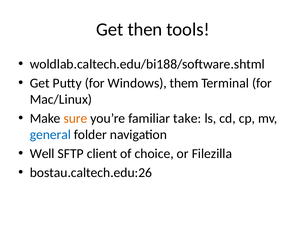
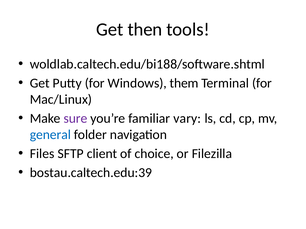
sure colour: orange -> purple (75, 119)
take: take -> vary (187, 119)
Well: Well -> Files (42, 154)
bostau.caltech.edu:26: bostau.caltech.edu:26 -> bostau.caltech.edu:39 (91, 173)
